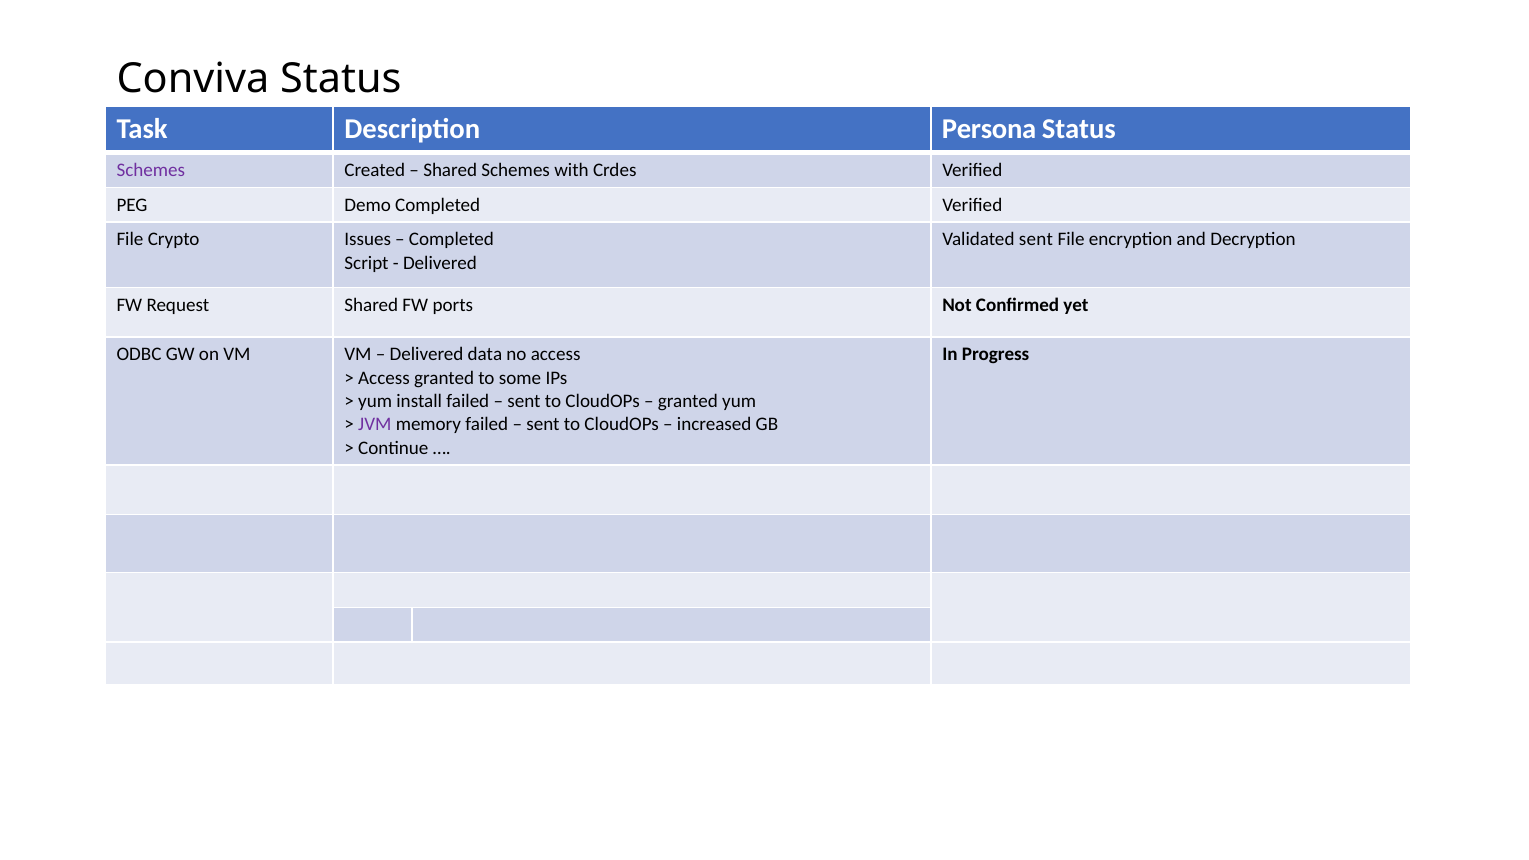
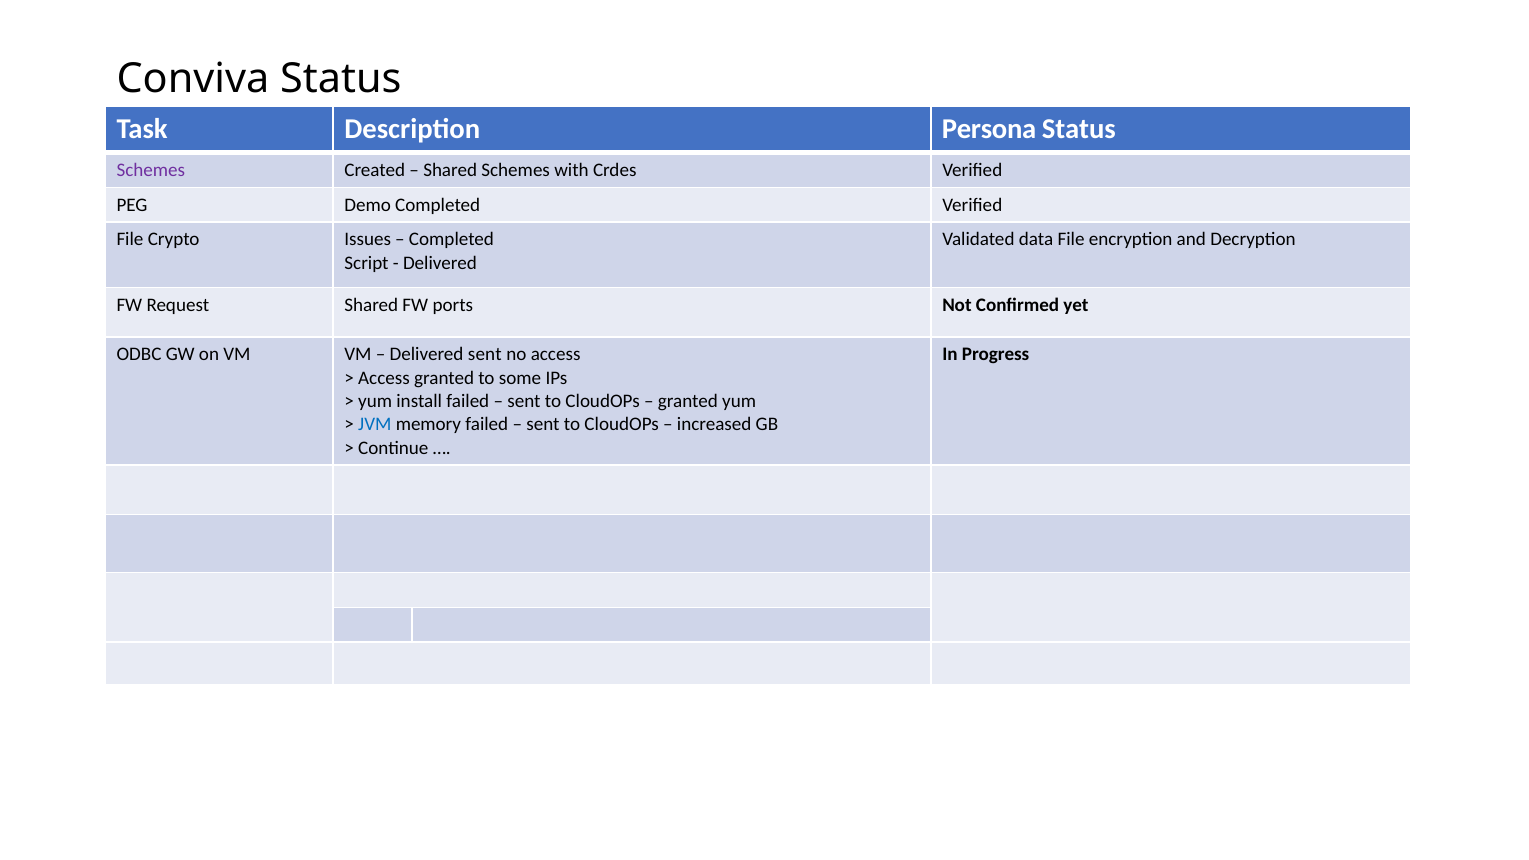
Validated sent: sent -> data (1036, 240)
Delivered data: data -> sent (485, 355)
JVM colour: purple -> blue (375, 424)
